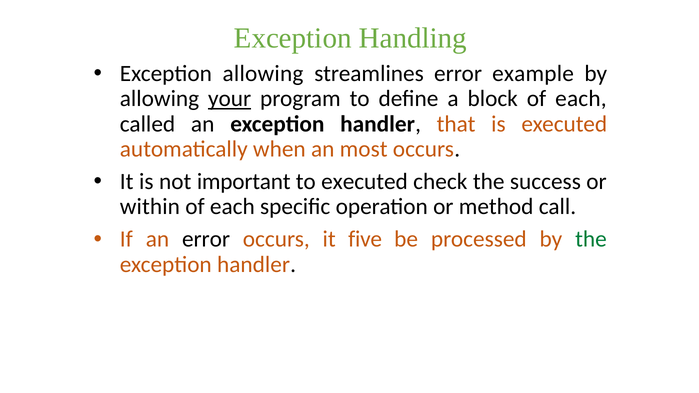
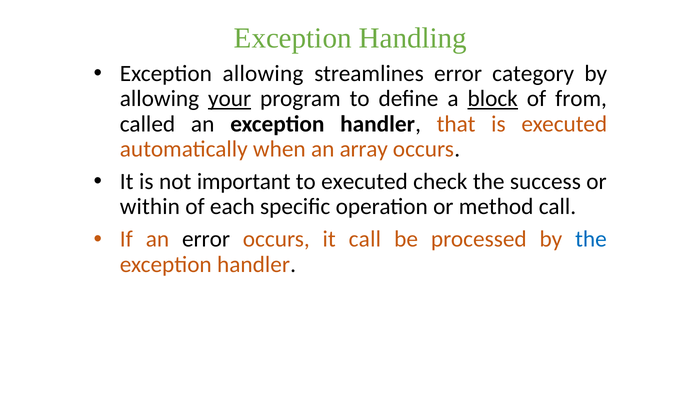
example: example -> category (533, 74)
block underline: none -> present (493, 99)
each: each -> from (581, 99)
most: most -> array (364, 149)
it five: five -> call (365, 239)
the colour: green -> blue (591, 239)
